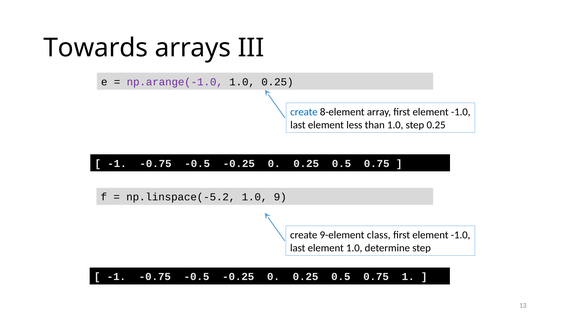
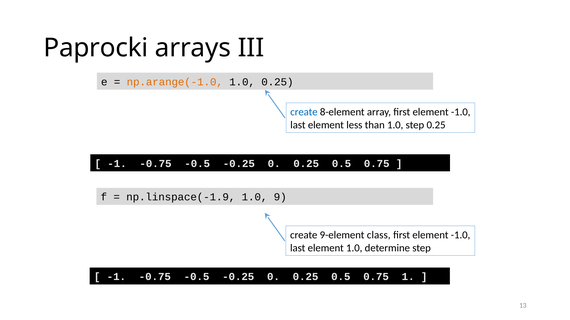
Towards: Towards -> Paprocki (96, 48)
np.arange(-1.0 colour: purple -> orange (175, 82)
np.linspace(-5.2: np.linspace(-5.2 -> np.linspace(-1.9 (181, 198)
